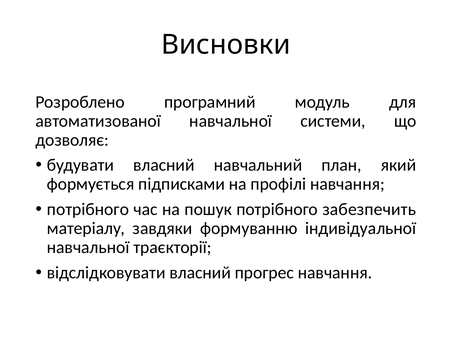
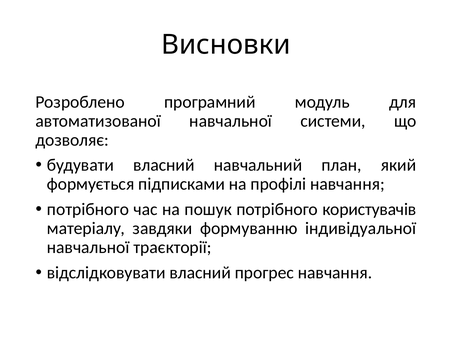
забезпечить: забезпечить -> користувачів (369, 209)
